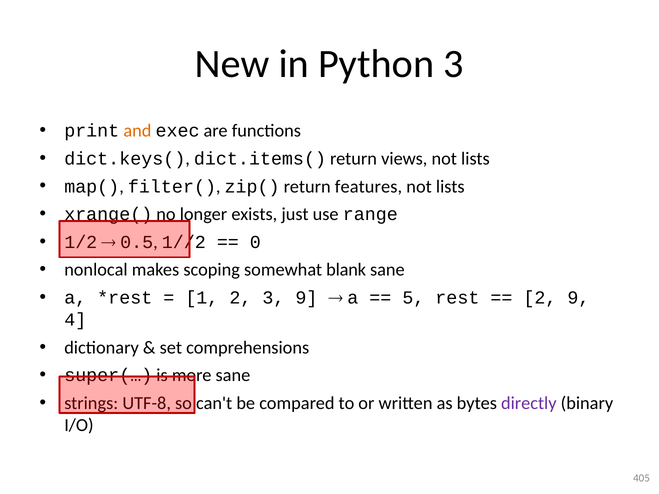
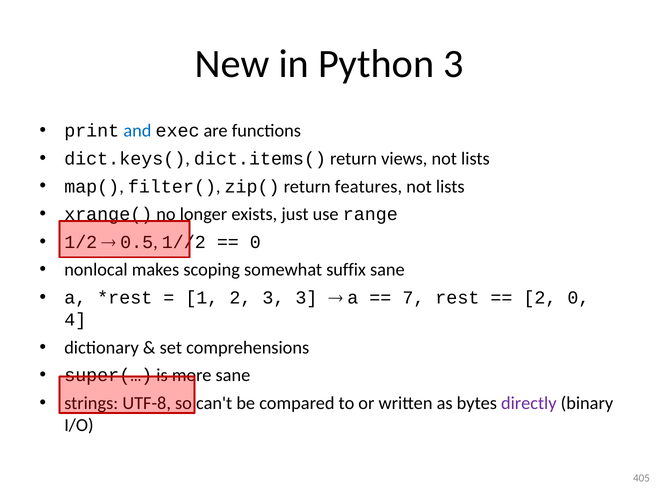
and colour: orange -> blue (137, 131)
blank: blank -> suffix (346, 270)
3 9: 9 -> 3 (306, 298)
5: 5 -> 7 (413, 298)
2 9: 9 -> 0 (578, 298)
